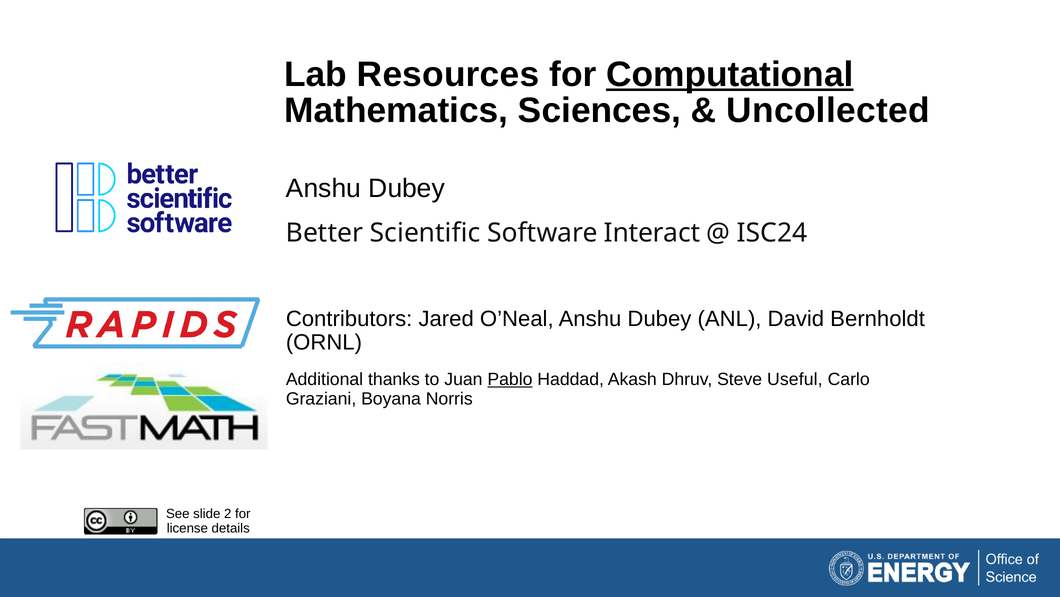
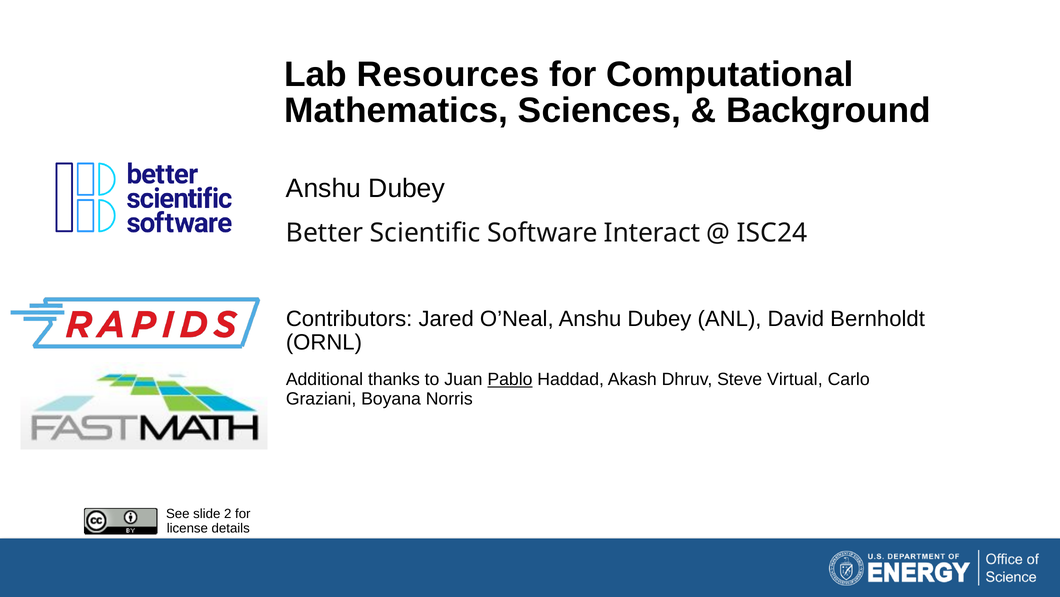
Computational underline: present -> none (730, 74)
Uncollected: Uncollected -> Background (828, 111)
Useful: Useful -> Virtual (795, 379)
